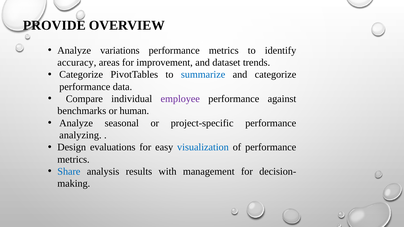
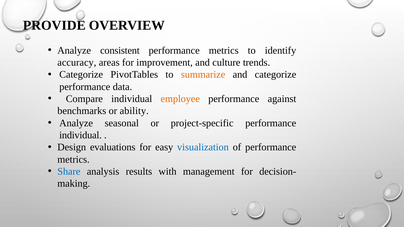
variations: variations -> consistent (120, 50)
dataset: dataset -> culture (226, 63)
summarize colour: blue -> orange (203, 75)
employee colour: purple -> orange (180, 99)
human: human -> ability (134, 111)
analyzing: analyzing -> individual (81, 135)
